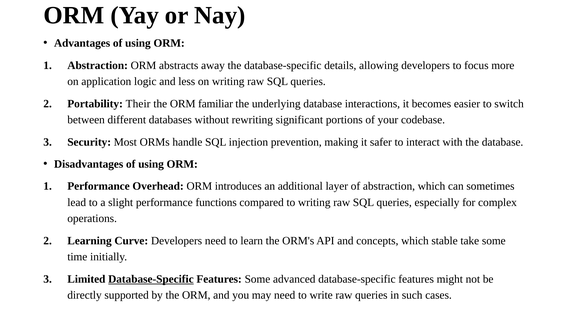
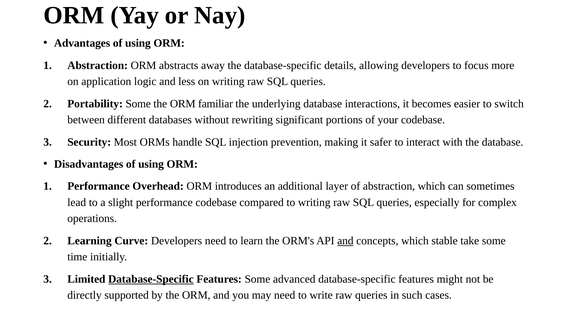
Portability Their: Their -> Some (138, 104)
performance functions: functions -> codebase (216, 202)
and underline: none -> present (345, 241)
